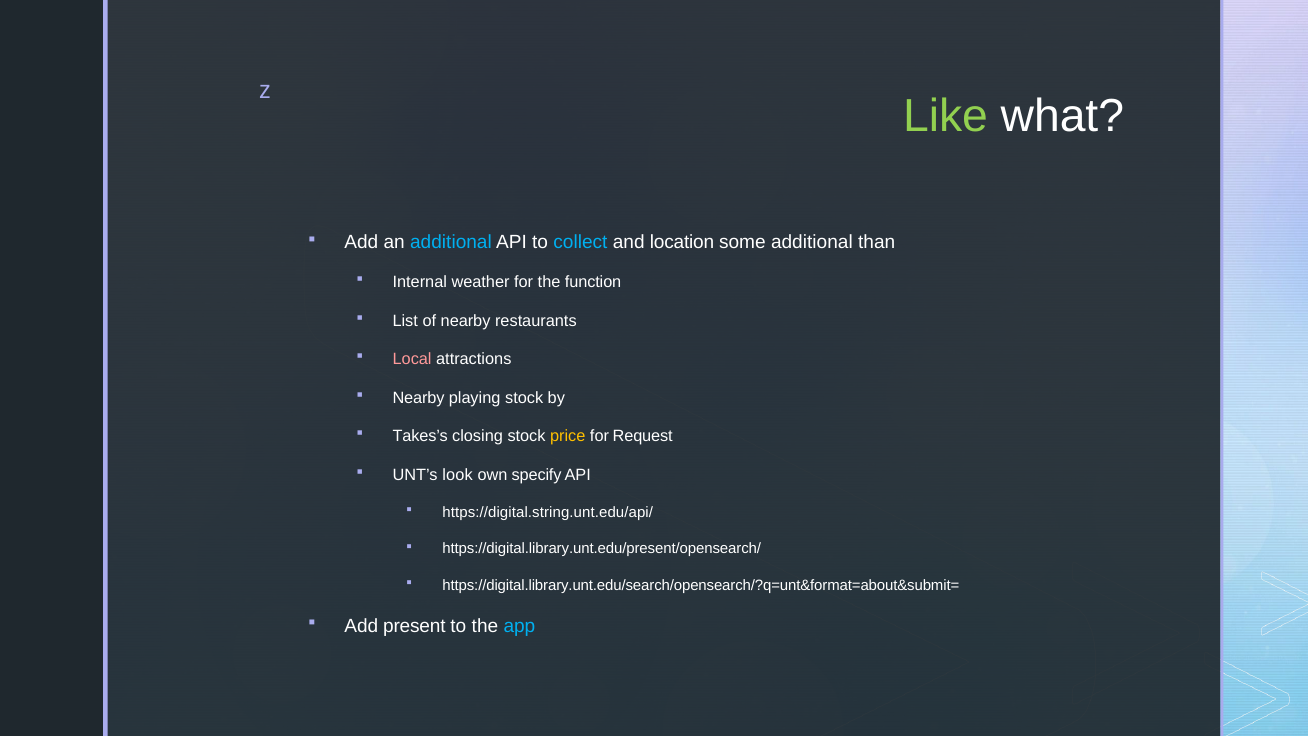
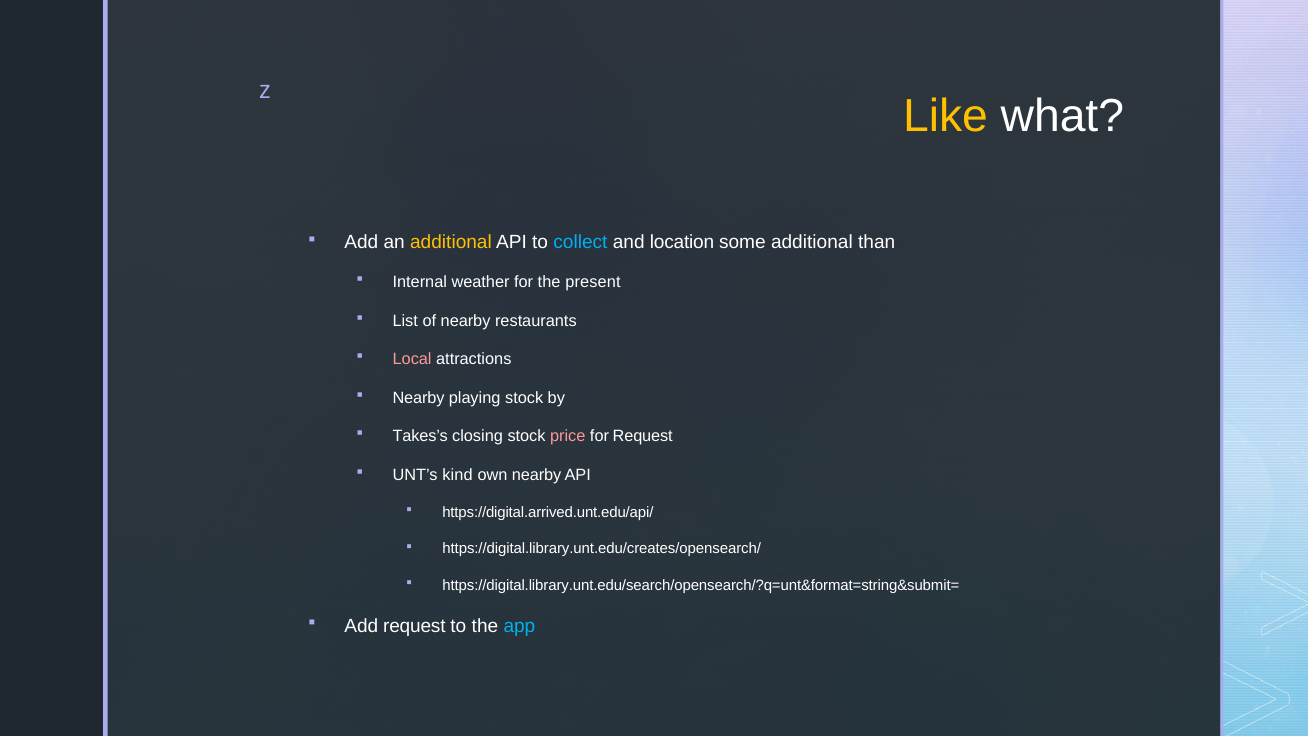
Like colour: light green -> yellow (946, 116)
additional colour: light blue -> yellow (451, 242)
function: function -> present (593, 282)
price colour: yellow -> pink (568, 436)
look: look -> kind (457, 475)
own specify: specify -> nearby (537, 475)
https://digital.string.unt.edu/api/: https://digital.string.unt.edu/api/ -> https://digital.arrived.unt.edu/api/ (548, 512)
https://digital.library.unt.edu/present/opensearch/: https://digital.library.unt.edu/present/opensearch/ -> https://digital.library.unt.edu/creates/opensearch/ (602, 549)
https://digital.library.unt.edu/search/opensearch/?q=unt&format=about&submit=: https://digital.library.unt.edu/search/opensearch/?q=unt&format=about&submit= -> https://digital.library.unt.edu/search/opensearch/?q=unt&format=string&submit= (701, 585)
Add present: present -> request (414, 626)
